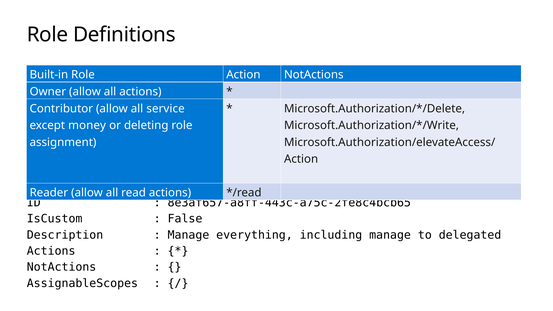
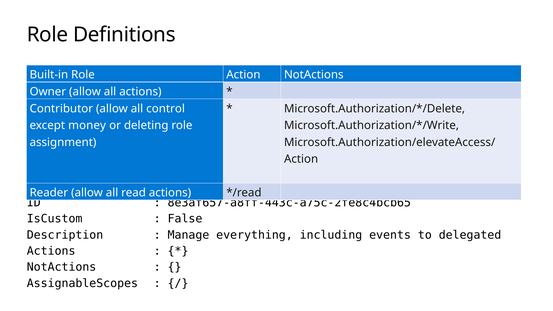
service: service -> control (166, 109)
including manage: manage -> events (390, 235)
